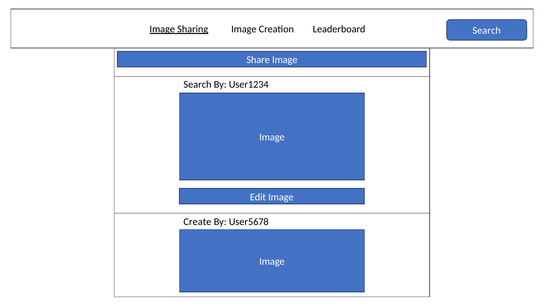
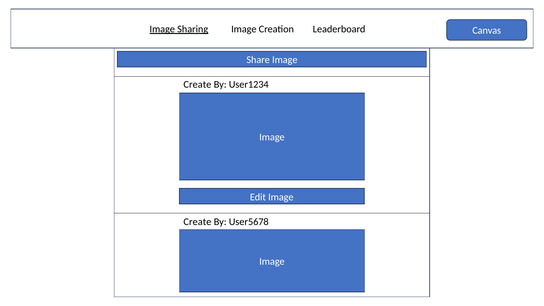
Search: Search -> Canvas (487, 31)
Search: Search -> Create (197, 85)
